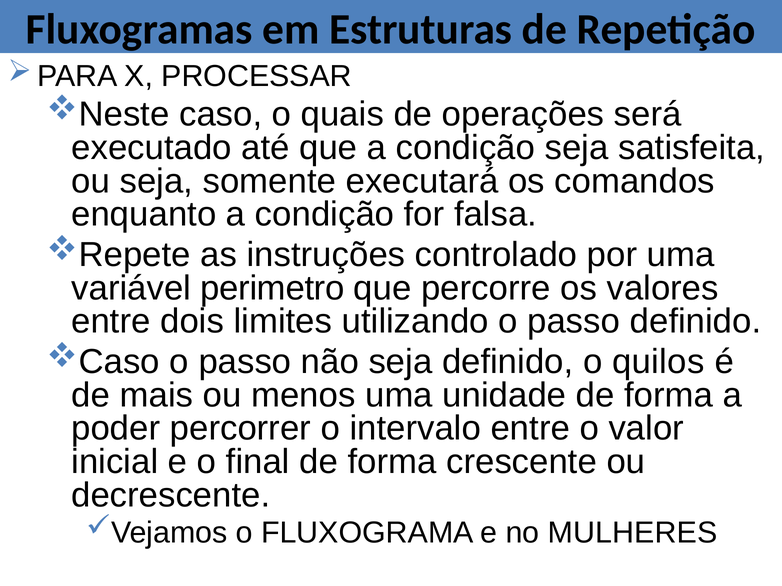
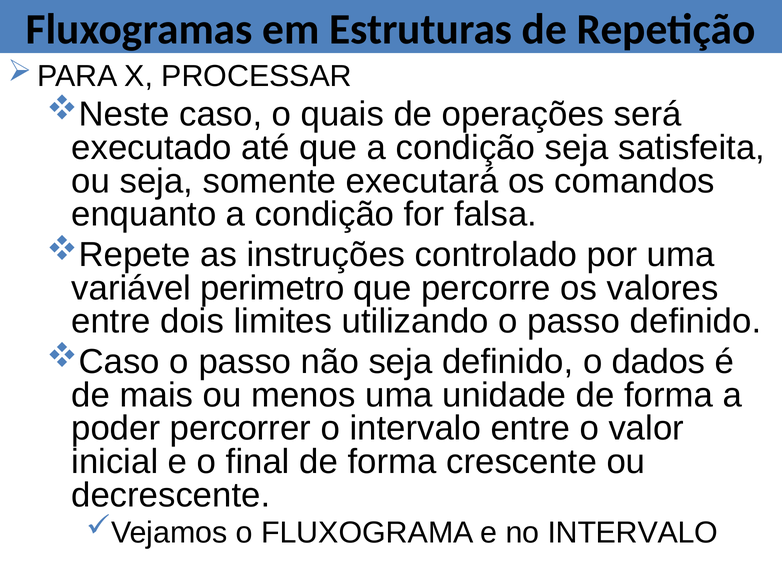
quilos: quilos -> dados (659, 362)
no MULHERES: MULHERES -> INTERVALO (633, 533)
